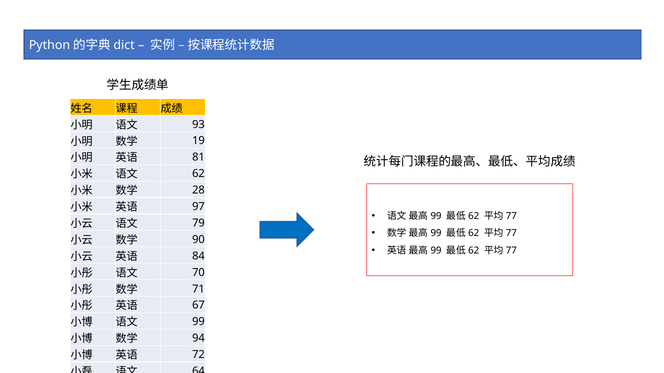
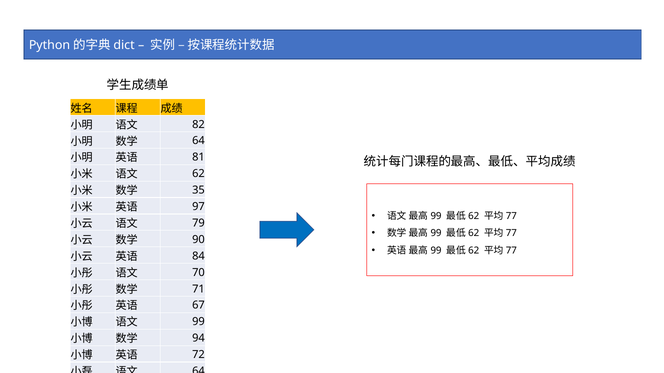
93: 93 -> 82 (198, 125)
19: 19 -> 64 (198, 141)
28: 28 -> 35 (198, 190)
